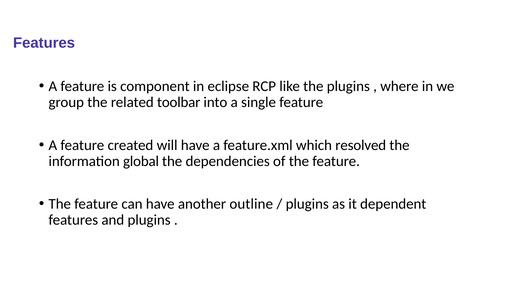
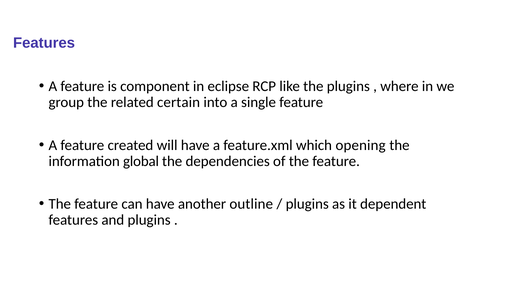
toolbar: toolbar -> certain (179, 102)
resolved: resolved -> opening (361, 145)
